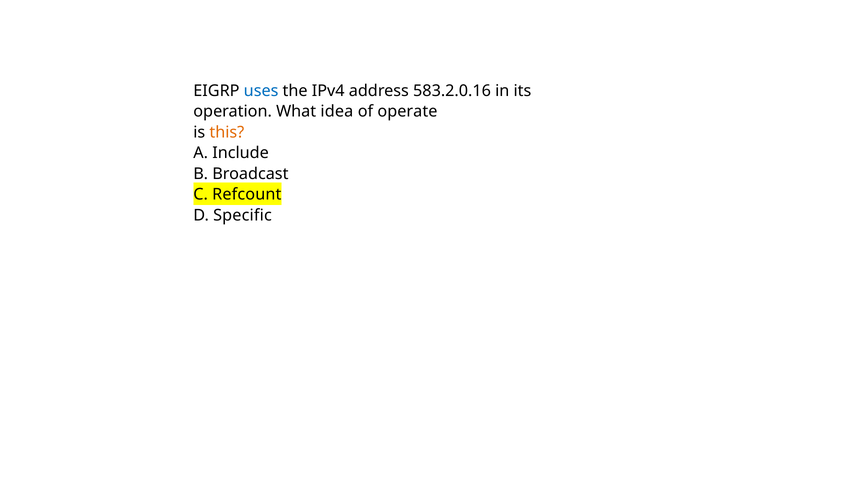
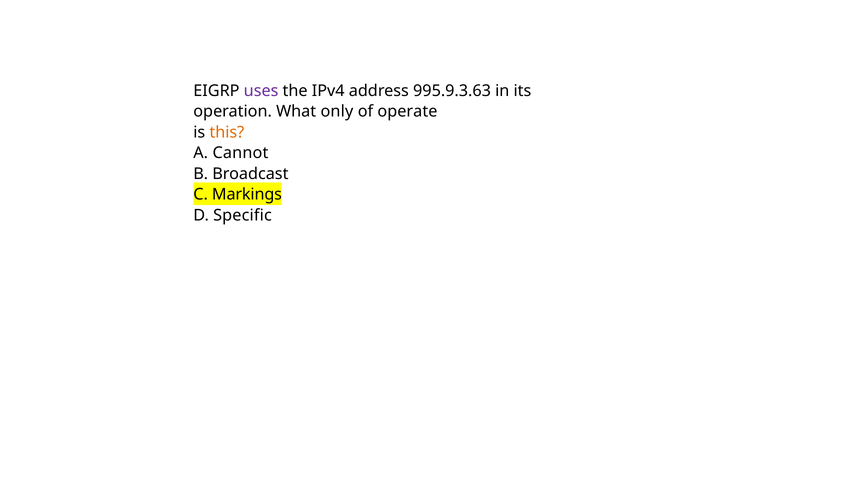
uses colour: blue -> purple (261, 91)
583.2.0.16: 583.2.0.16 -> 995.9.3.63 (452, 91)
idea: idea -> only (337, 112)
Include: Include -> Cannot (240, 153)
Refcount: Refcount -> Markings (247, 195)
